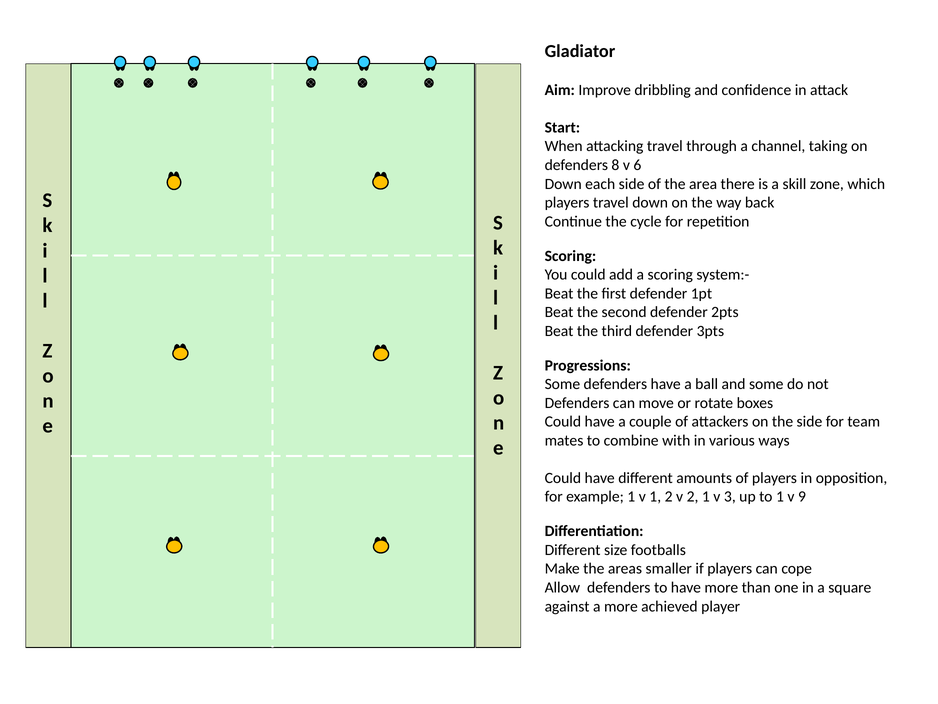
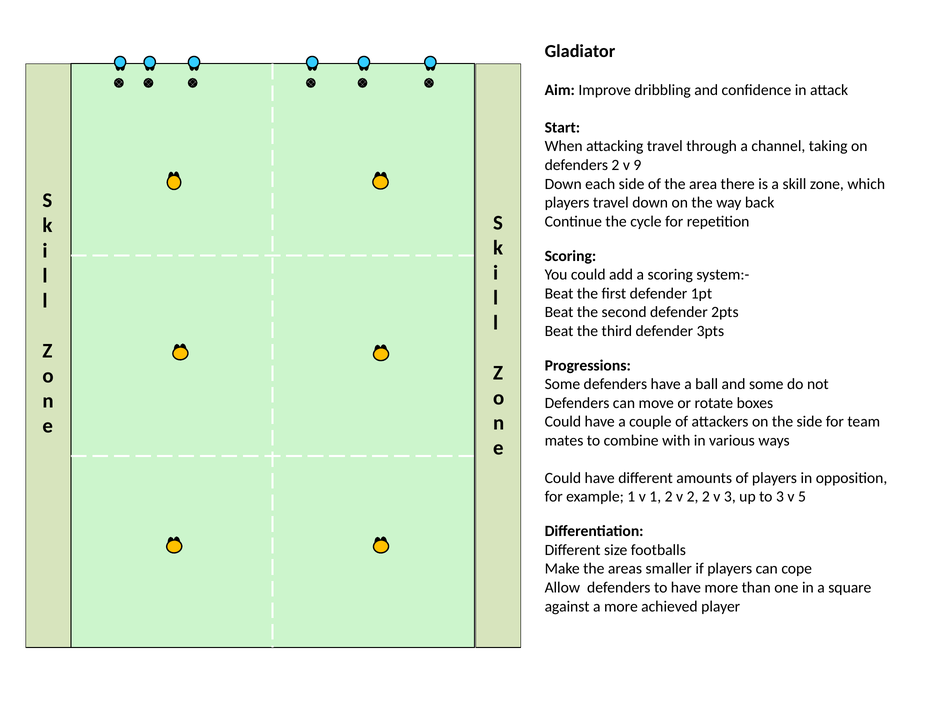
defenders 8: 8 -> 2 (615, 165)
6: 6 -> 9 (637, 165)
2 1: 1 -> 2 (706, 496)
to 1: 1 -> 3 (780, 496)
9: 9 -> 5 (802, 496)
